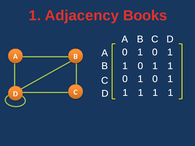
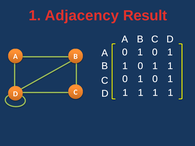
Books: Books -> Result (145, 16)
